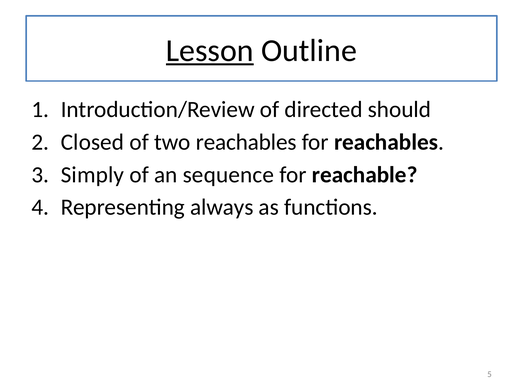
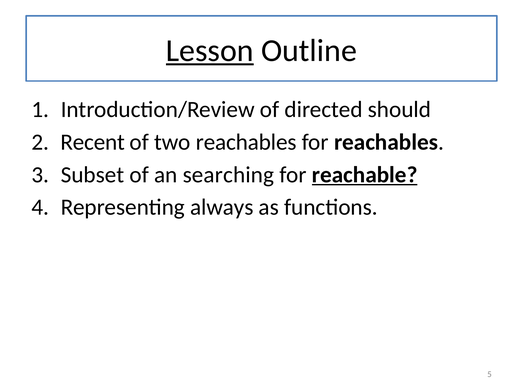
Closed: Closed -> Recent (93, 142)
Simply: Simply -> Subset (93, 175)
sequence: sequence -> searching (228, 175)
reachable underline: none -> present (365, 175)
